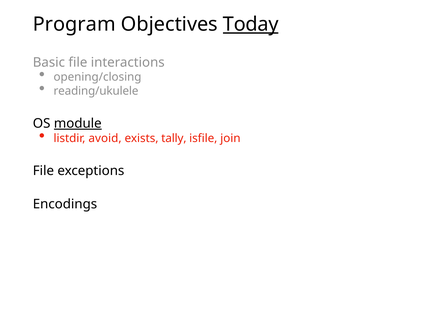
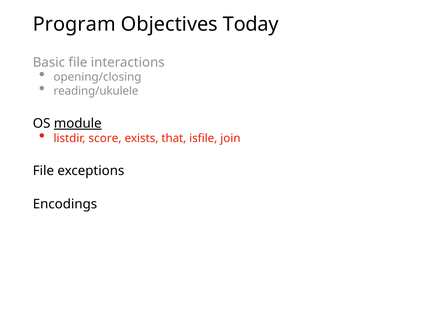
Today underline: present -> none (251, 24)
avoid: avoid -> score (105, 139)
tally: tally -> that (174, 139)
